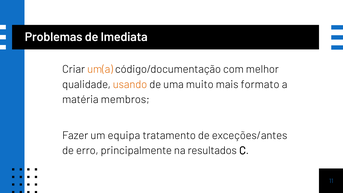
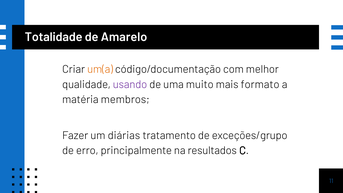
Problemas: Problemas -> Totalidade (54, 37)
Imediata: Imediata -> Amarelo (124, 37)
usando colour: orange -> purple (130, 84)
equipa: equipa -> diárias (124, 135)
exceções/antes: exceções/antes -> exceções/grupo (250, 135)
